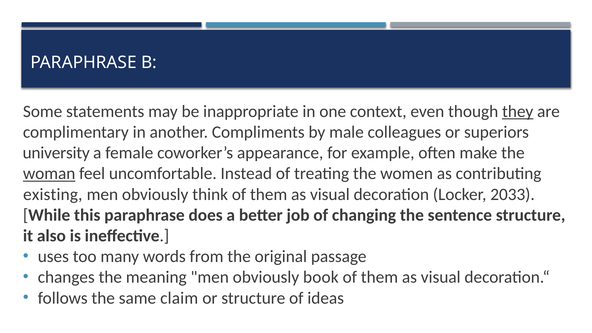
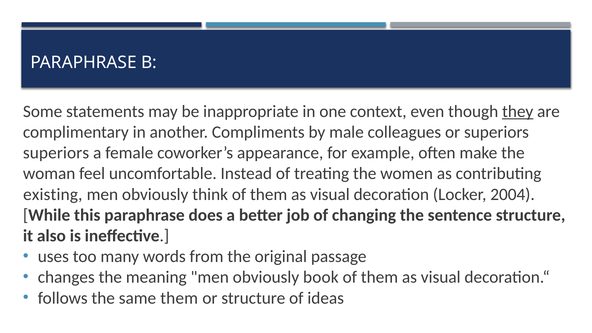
university: university -> superiors (56, 153)
woman underline: present -> none (49, 174)
2033: 2033 -> 2004 (513, 194)
same claim: claim -> them (179, 298)
